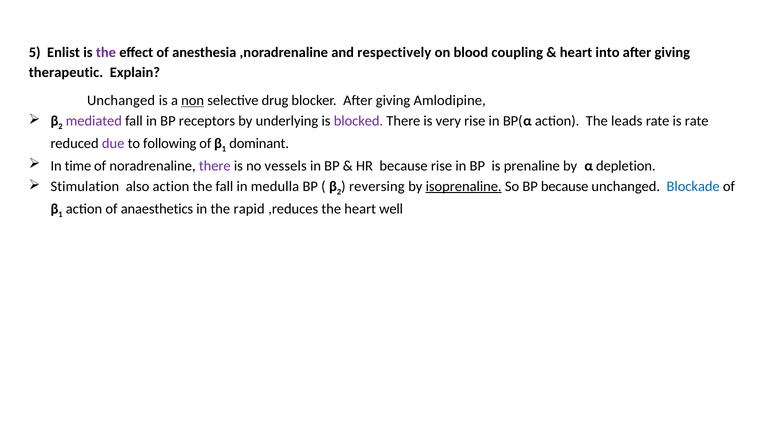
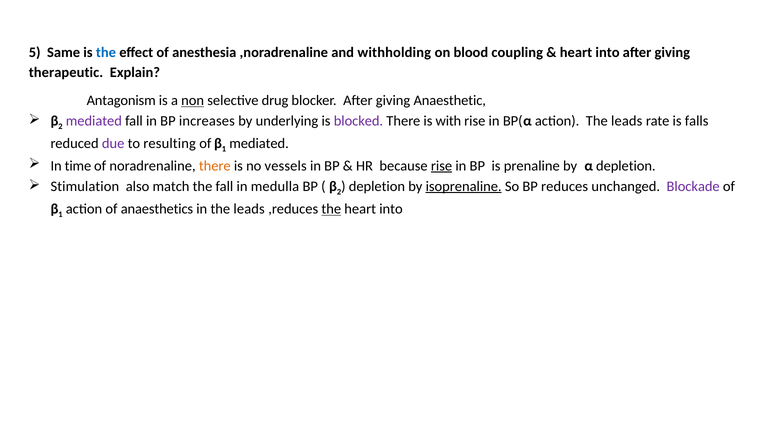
Enlist: Enlist -> Same (64, 52)
the colour: purple -> blue (106, 52)
respectively: respectively -> withholding (394, 52)
Unchanged: Unchanged -> Antagonism (121, 100)
Amlodipine: Amlodipine -> Anaesthetic (450, 100)
receptors: receptors -> increases (207, 121)
very: very -> with (448, 121)
is rate: rate -> falls (697, 121)
following: following -> resulting (170, 143)
dominant: dominant -> mediated (259, 143)
there colour: purple -> orange (215, 166)
rise underline: none -> present (442, 166)
also action: action -> match (171, 186)
reversing: reversing -> depletion (377, 186)
BP because: because -> reduces (565, 186)
Blockade colour: blue -> purple (693, 186)
in the rapid: rapid -> leads (249, 209)
the underline: none -> present (331, 209)
well: well -> into (391, 209)
